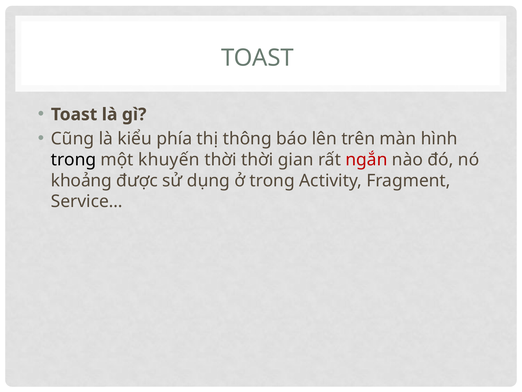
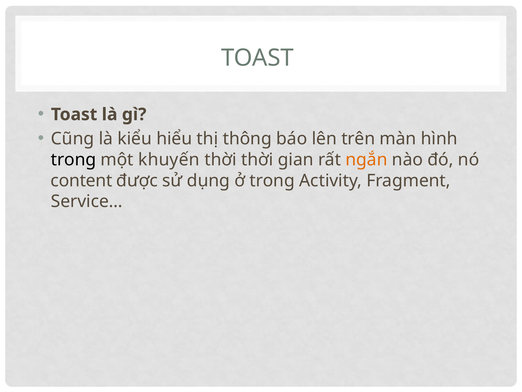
phía: phía -> hiểu (174, 139)
ngắn colour: red -> orange (366, 160)
khoảng: khoảng -> content (81, 180)
